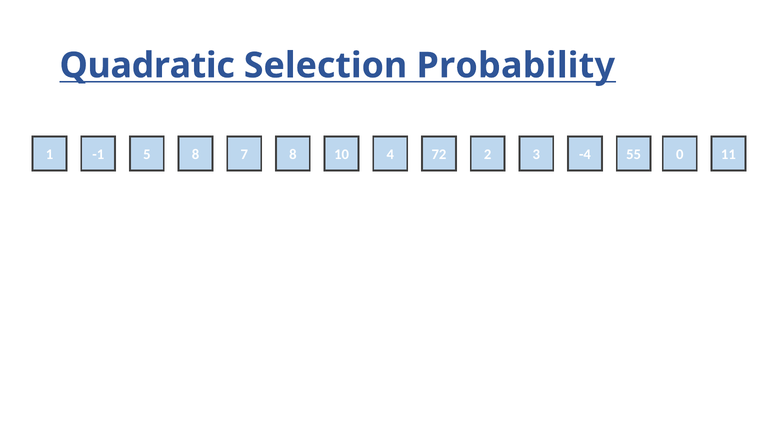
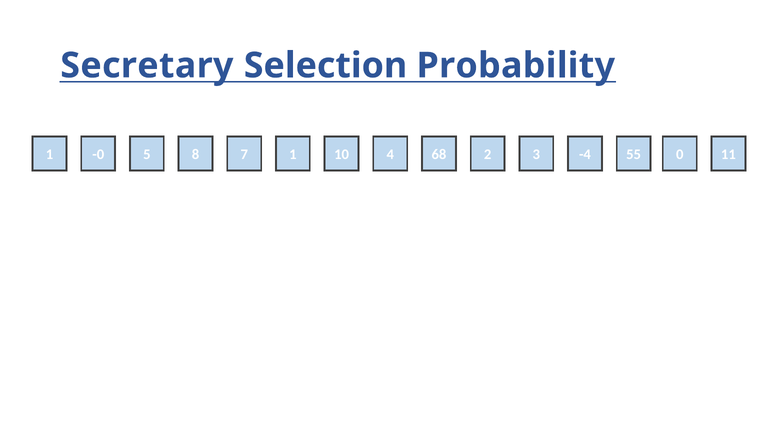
Quadratic: Quadratic -> Secretary (147, 66)
-1: -1 -> -0 (98, 155)
7 8: 8 -> 1 (293, 155)
72: 72 -> 68 (439, 155)
